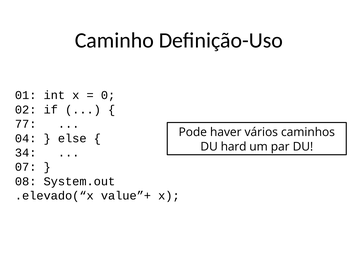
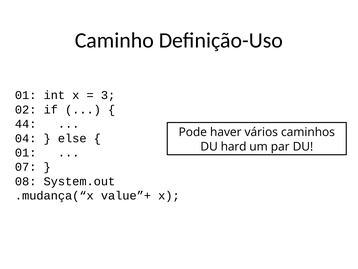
0: 0 -> 3 (108, 95)
77: 77 -> 44 (26, 124)
34: 34 -> 01 (26, 152)
.elevado(“x: .elevado(“x -> .mudança(“x (54, 195)
